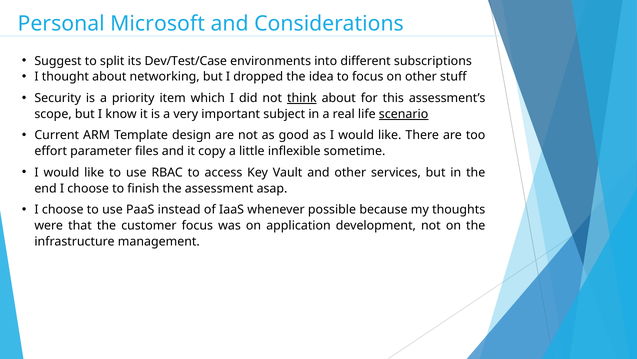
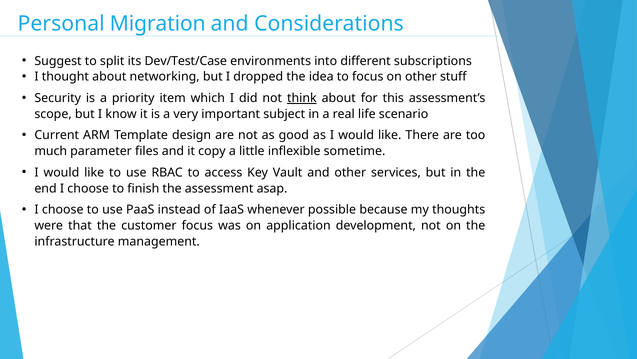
Microsoft: Microsoft -> Migration (158, 23)
scenario underline: present -> none (404, 114)
effort: effort -> much (51, 151)
